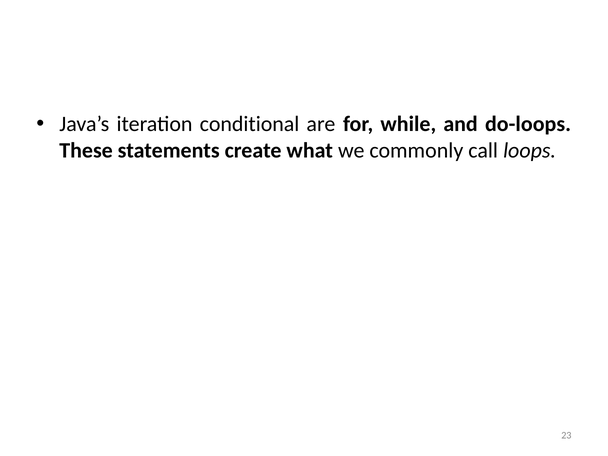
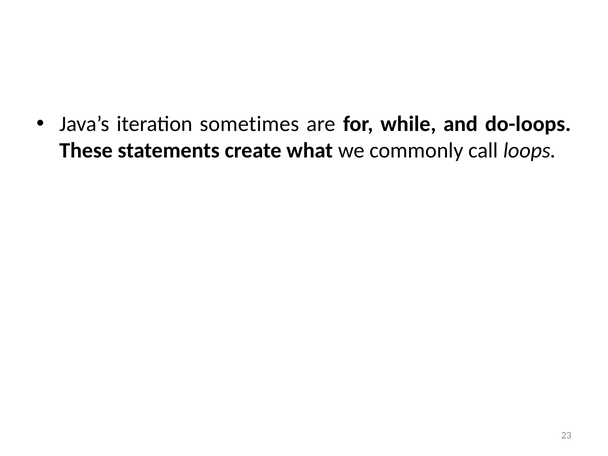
conditional: conditional -> sometimes (249, 124)
